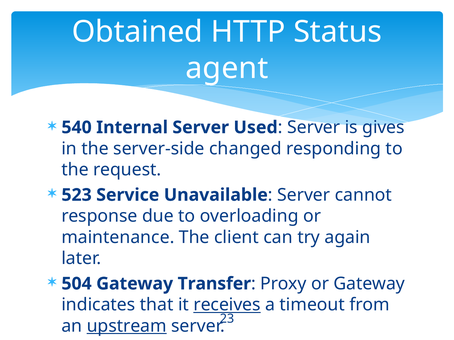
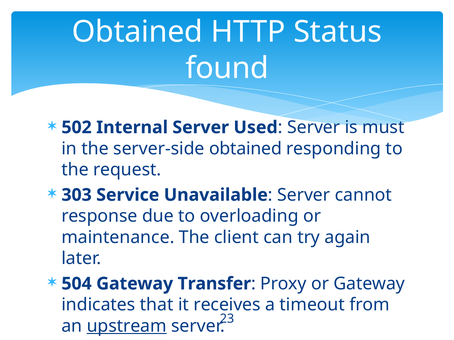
agent: agent -> found (227, 68)
540: 540 -> 502 (77, 128)
gives: gives -> must (383, 128)
server-side changed: changed -> obtained (245, 149)
523: 523 -> 303 (77, 195)
receives underline: present -> none (227, 305)
